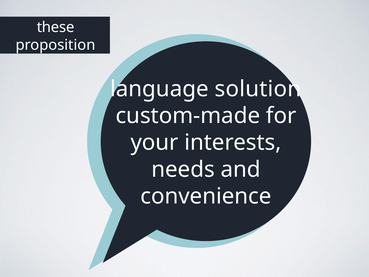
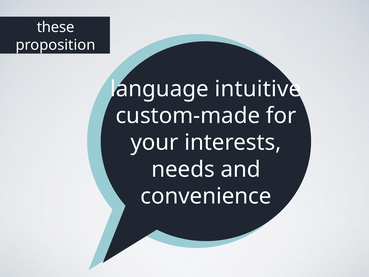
solution: solution -> intuitive (258, 89)
